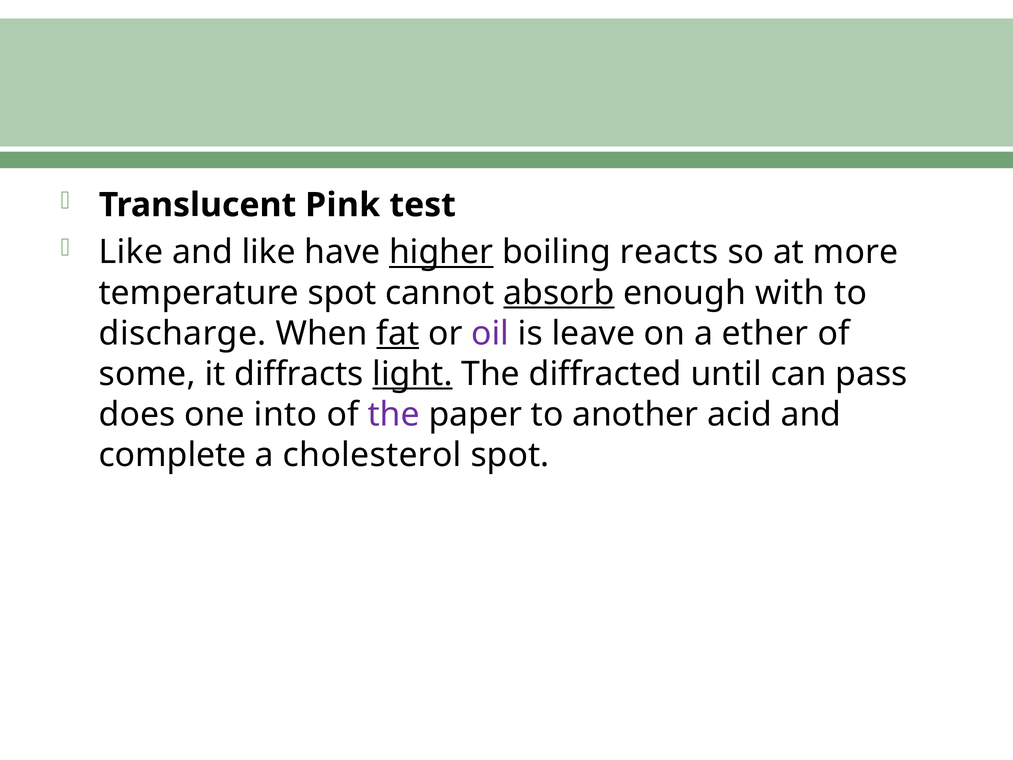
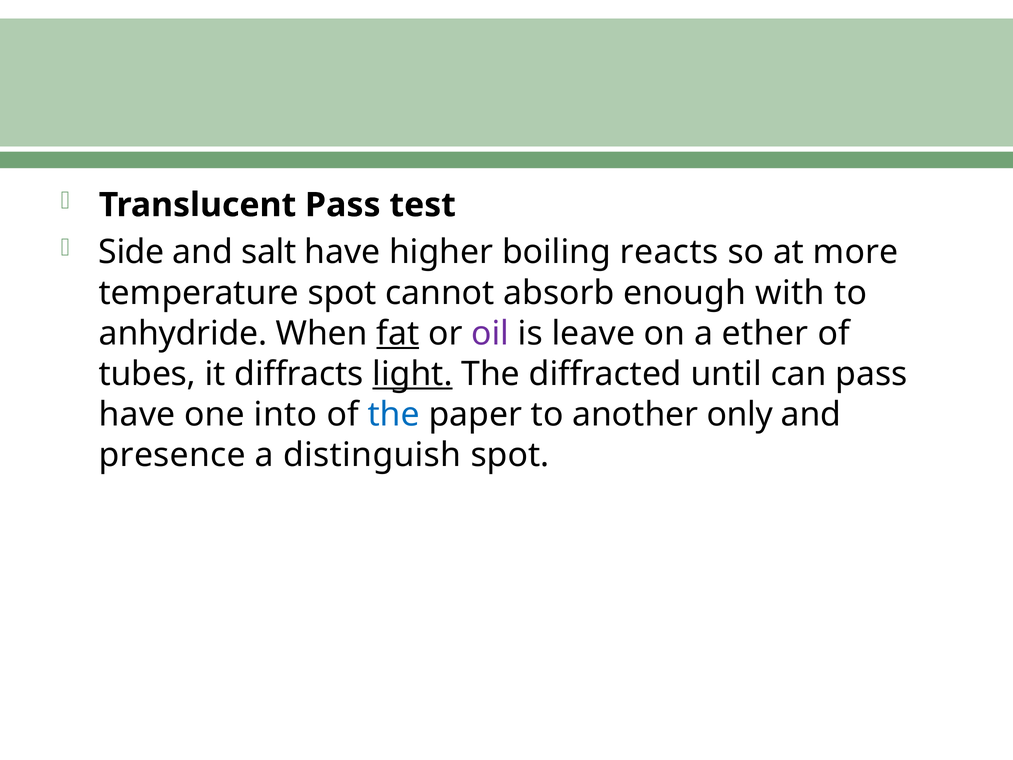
Translucent Pink: Pink -> Pass (343, 205)
Like: Like -> Side (131, 252)
and like: like -> salt (269, 252)
higher underline: present -> none (441, 252)
absorb underline: present -> none (559, 293)
discharge: discharge -> anhydride (183, 333)
some: some -> tubes (147, 374)
does: does -> have (137, 414)
the colour: purple -> blue (394, 414)
acid: acid -> only (740, 414)
complete: complete -> presence (172, 455)
cholesterol: cholesterol -> distinguish (372, 455)
